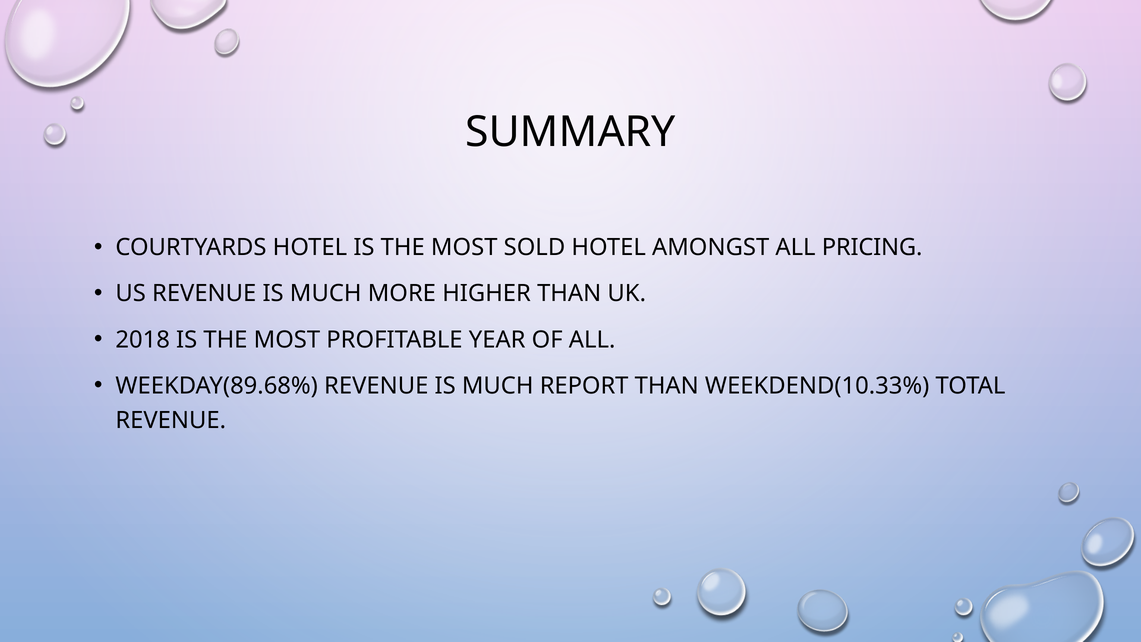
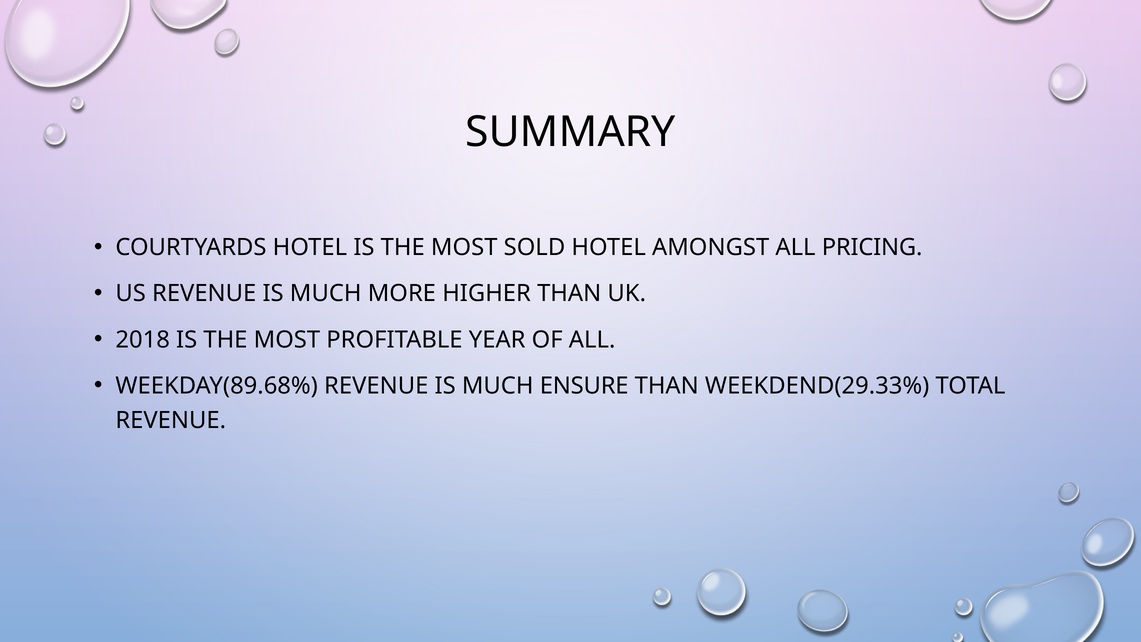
REPORT: REPORT -> ENSURE (584, 386)
WEEKDEND(10.33%: WEEKDEND(10.33% -> WEEKDEND(29.33% (817, 386)
